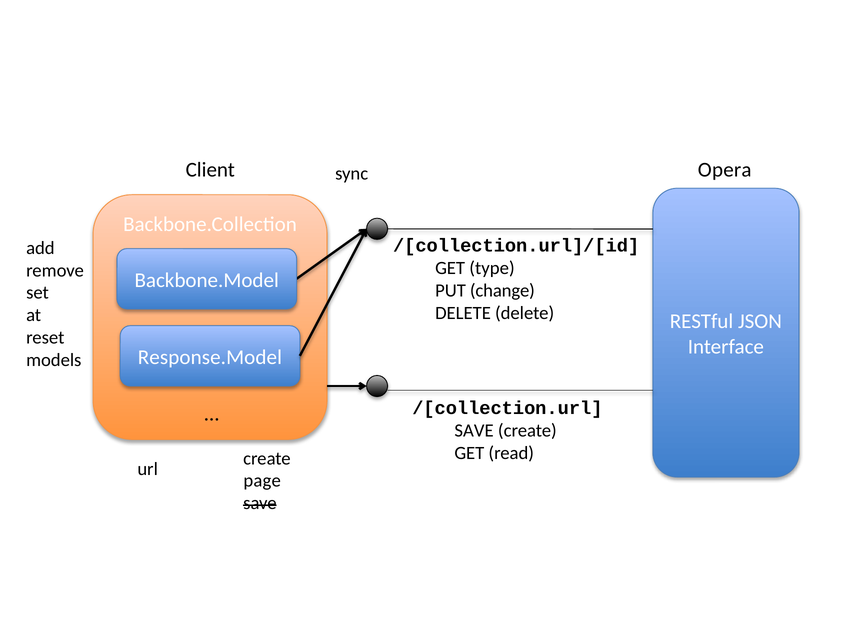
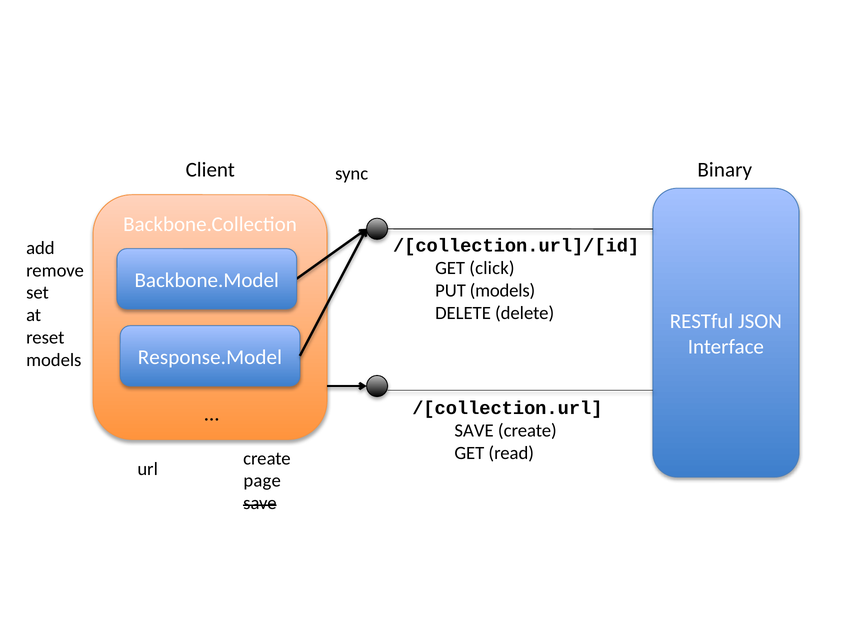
Opera: Opera -> Binary (725, 170)
type: type -> click (492, 268)
PUT change: change -> models (502, 291)
